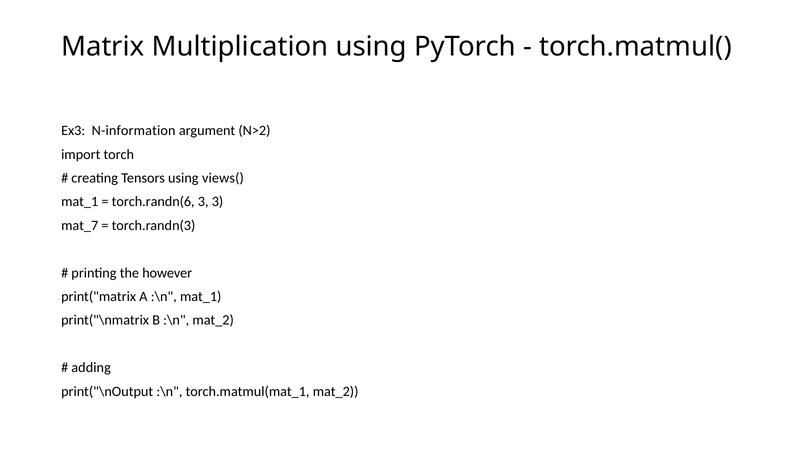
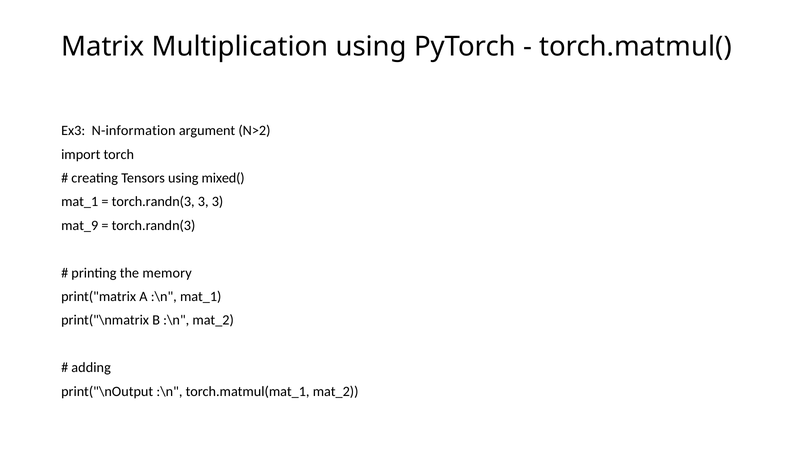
views(: views( -> mixed( (223, 178)
torch.randn(6: torch.randn(6 -> torch.randn(3 (153, 202)
mat_7: mat_7 -> mat_9 (80, 225)
however: however -> memory (167, 273)
